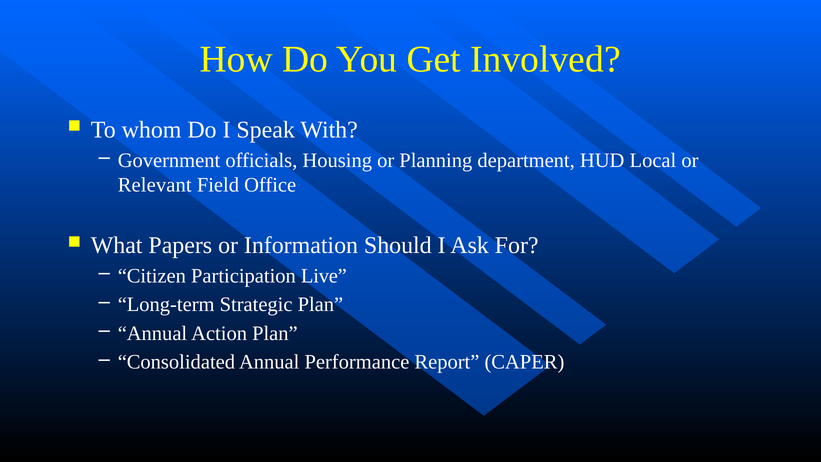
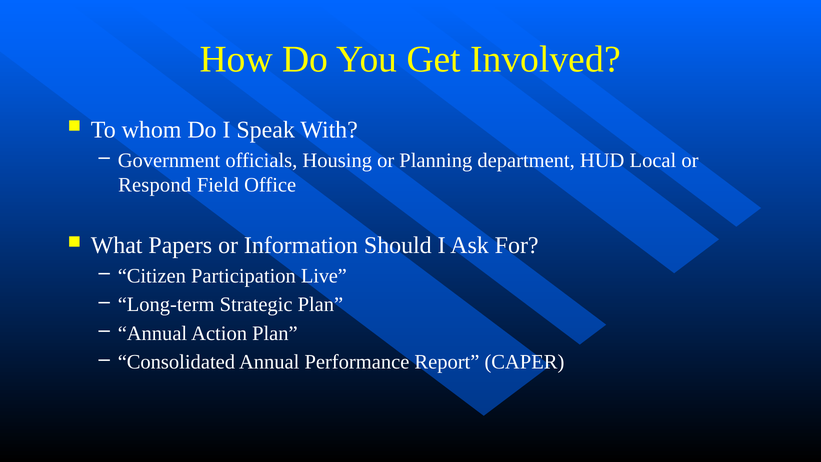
Relevant: Relevant -> Respond (155, 185)
